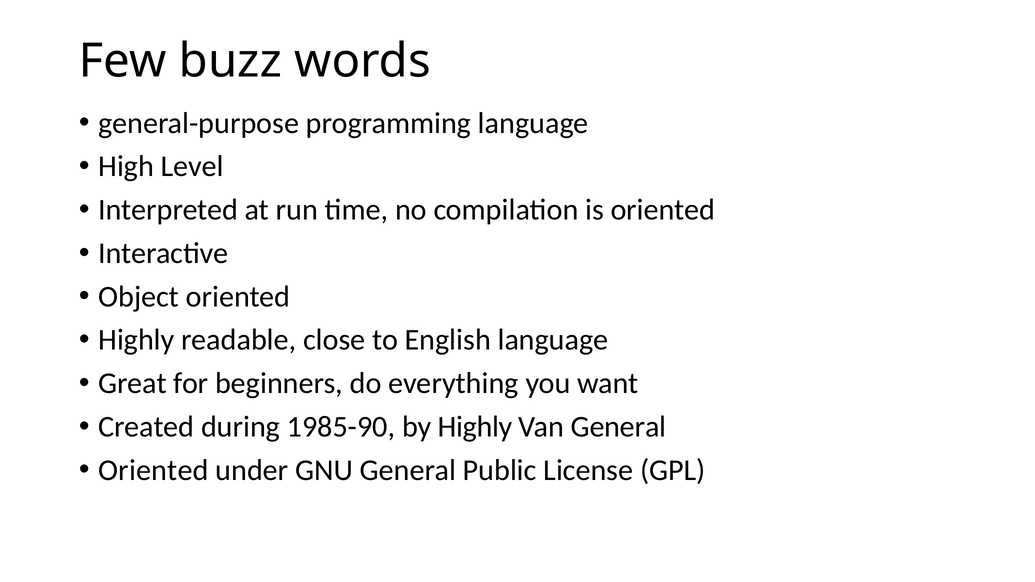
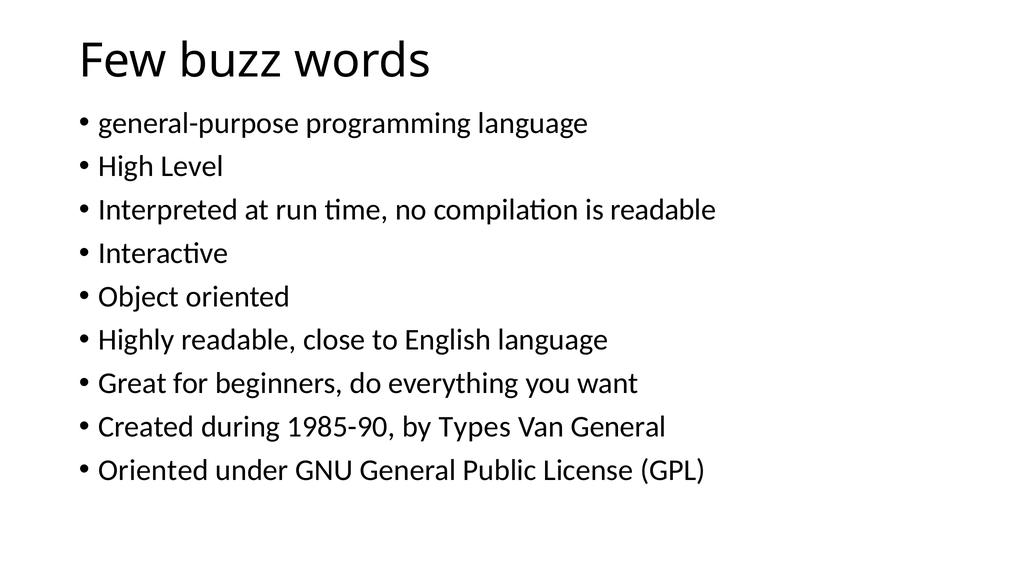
is oriented: oriented -> readable (663, 210)
by Highly: Highly -> Types (475, 427)
